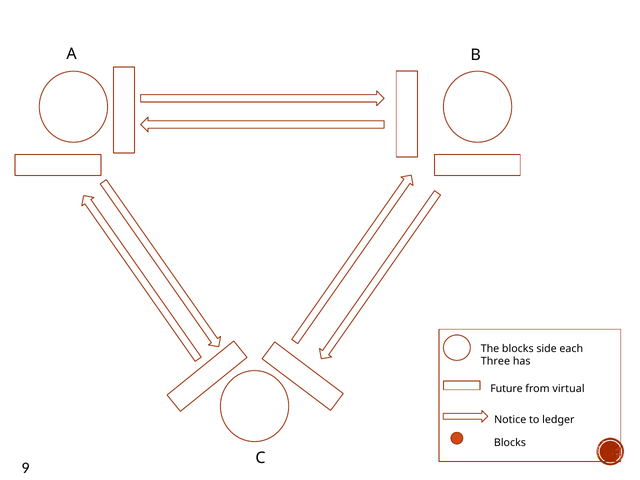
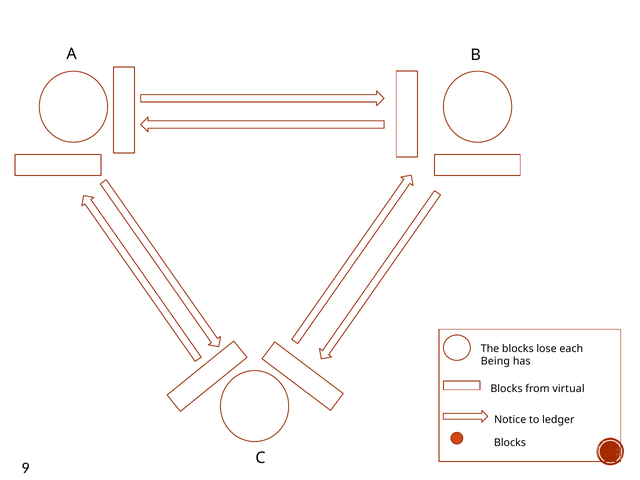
side: side -> lose (547, 349)
Three: Three -> Being (495, 361)
Future: Future -> Blocks (506, 389)
